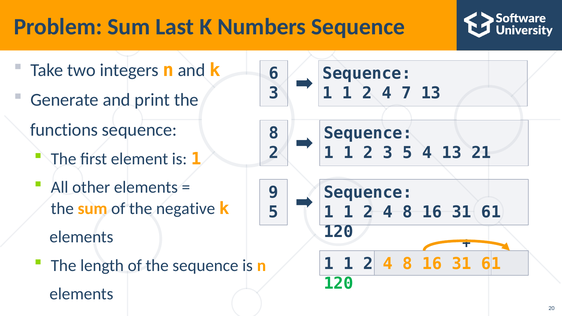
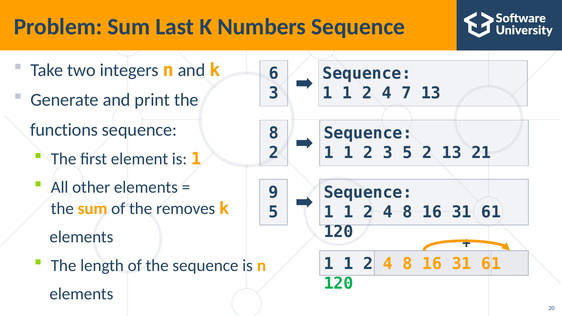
5 4: 4 -> 2 (427, 153)
negative: negative -> removes (186, 209)
